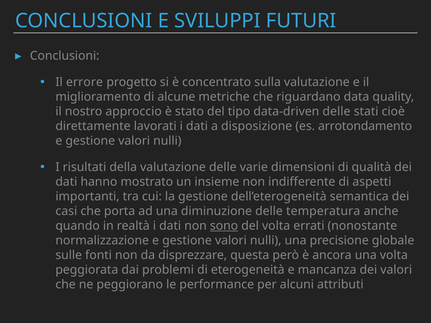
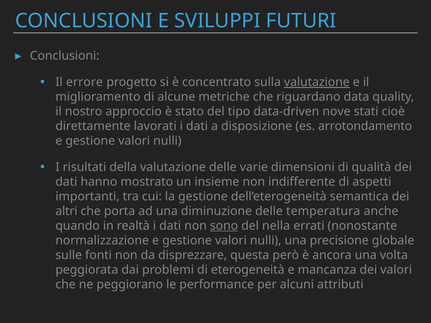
valutazione underline: none -> present (317, 82)
data-driven delle: delle -> nove (337, 112)
casi: casi -> altri (66, 211)
del volta: volta -> nella (276, 226)
